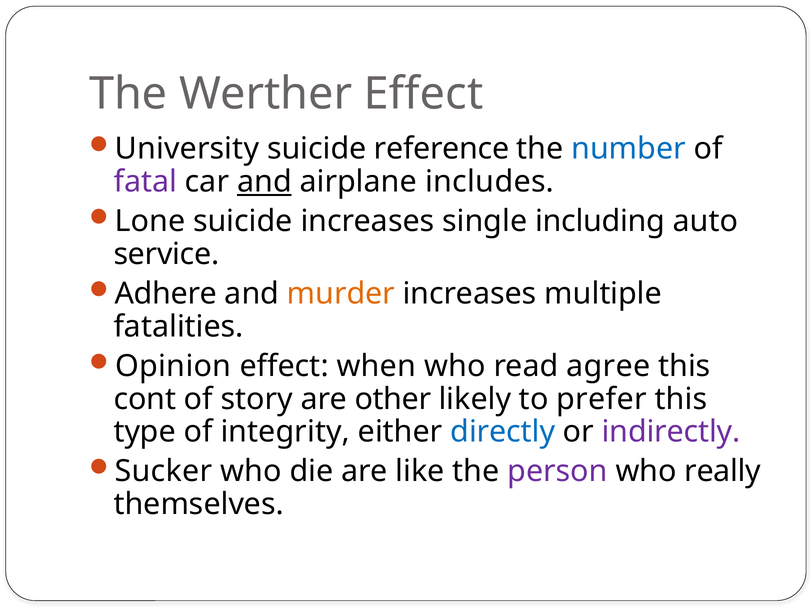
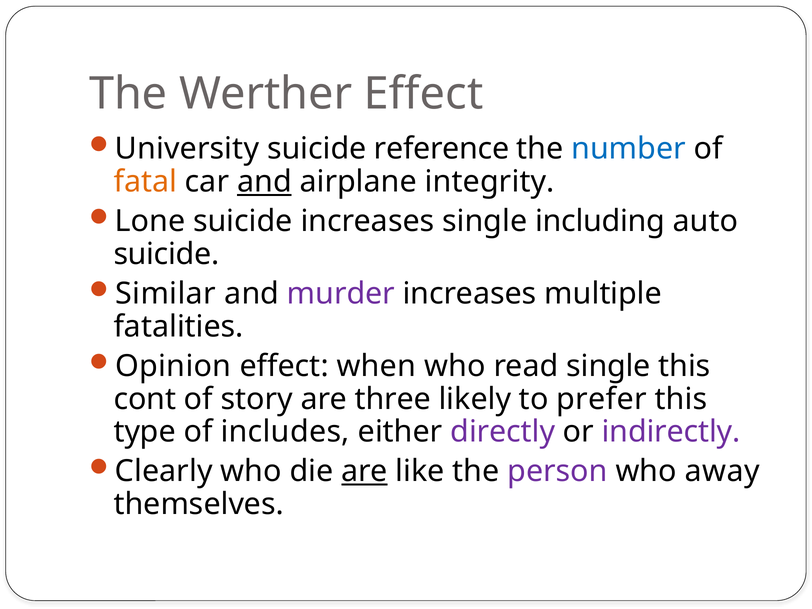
fatal colour: purple -> orange (145, 182)
includes: includes -> integrity (490, 182)
service: service -> suicide (166, 254)
Adhere: Adhere -> Similar (166, 294)
murder colour: orange -> purple (341, 294)
read agree: agree -> single (609, 366)
other: other -> three (393, 399)
integrity: integrity -> includes (285, 432)
directly colour: blue -> purple (503, 432)
Sucker: Sucker -> Clearly (164, 471)
are underline: none -> present (364, 471)
really: really -> away (722, 471)
